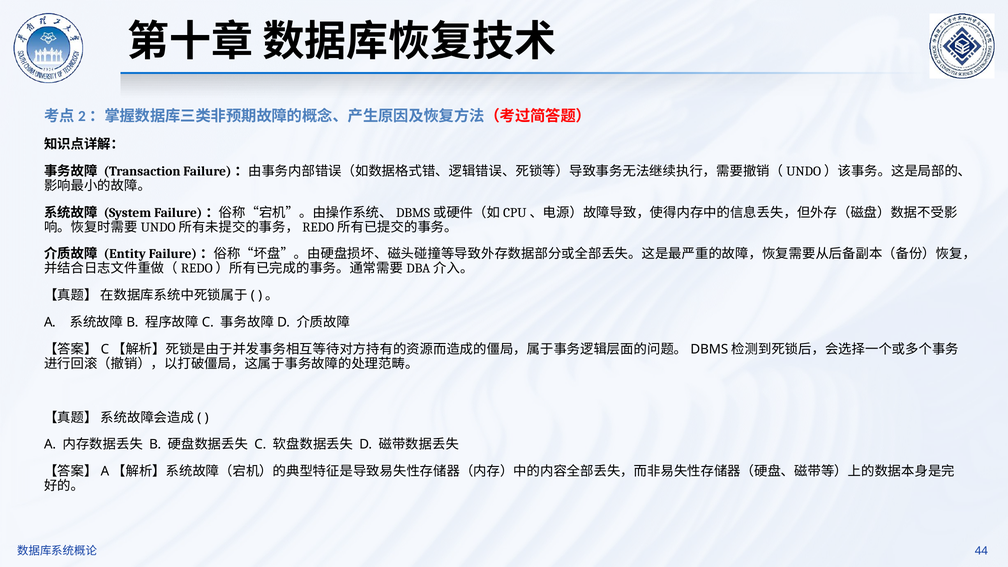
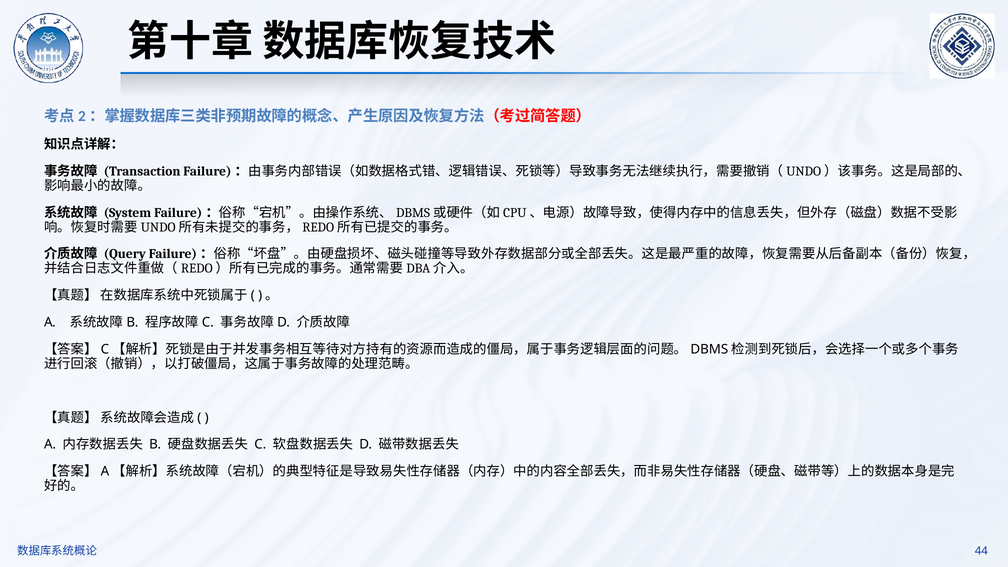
Entity: Entity -> Query (125, 254)
